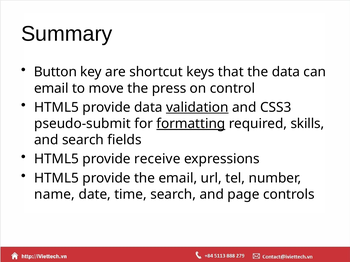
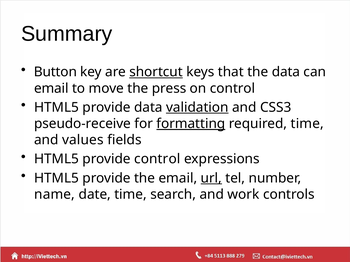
shortcut underline: none -> present (156, 72)
pseudo-submit: pseudo-submit -> pseudo-receive (83, 124)
required skills: skills -> time (307, 124)
and search: search -> values (83, 140)
provide receive: receive -> control (157, 159)
url underline: none -> present (211, 178)
page: page -> work (243, 195)
